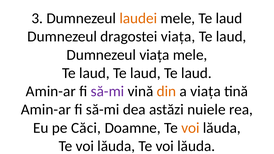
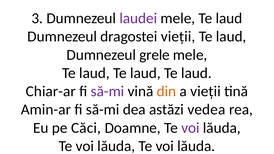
laudei colour: orange -> purple (138, 18)
dragostei viața: viața -> vieții (178, 37)
Dumnezeul viața: viața -> grele (155, 55)
Amin-ar: Amin-ar -> Chiar-ar (51, 91)
a viața: viața -> vieții (206, 91)
nuiele: nuiele -> vedea (206, 110)
voi colour: orange -> purple (190, 128)
